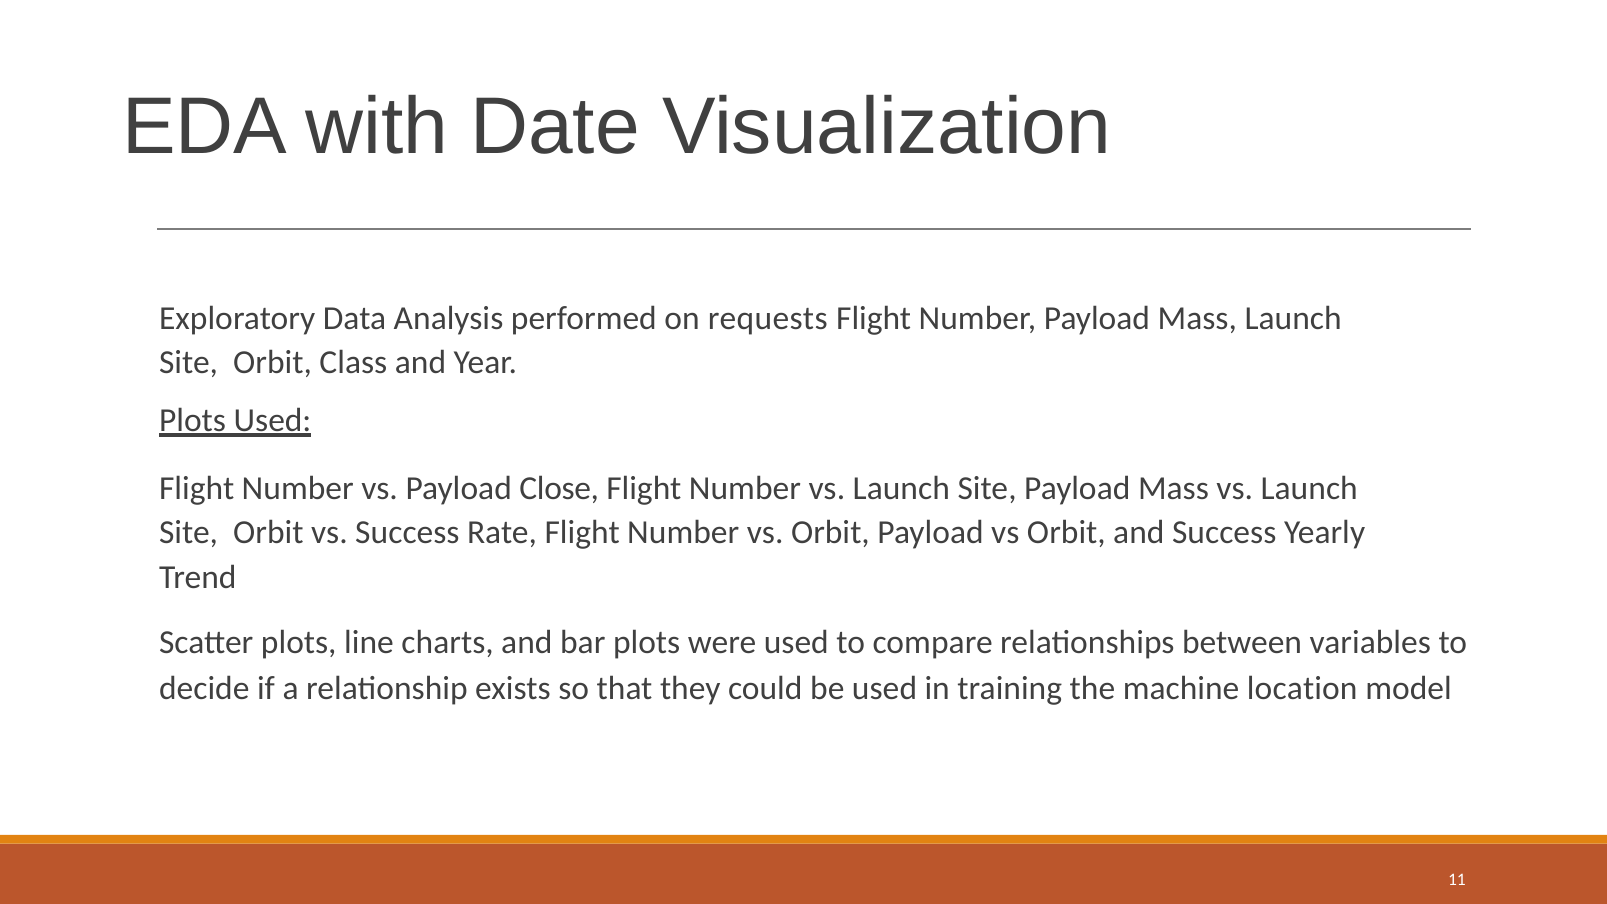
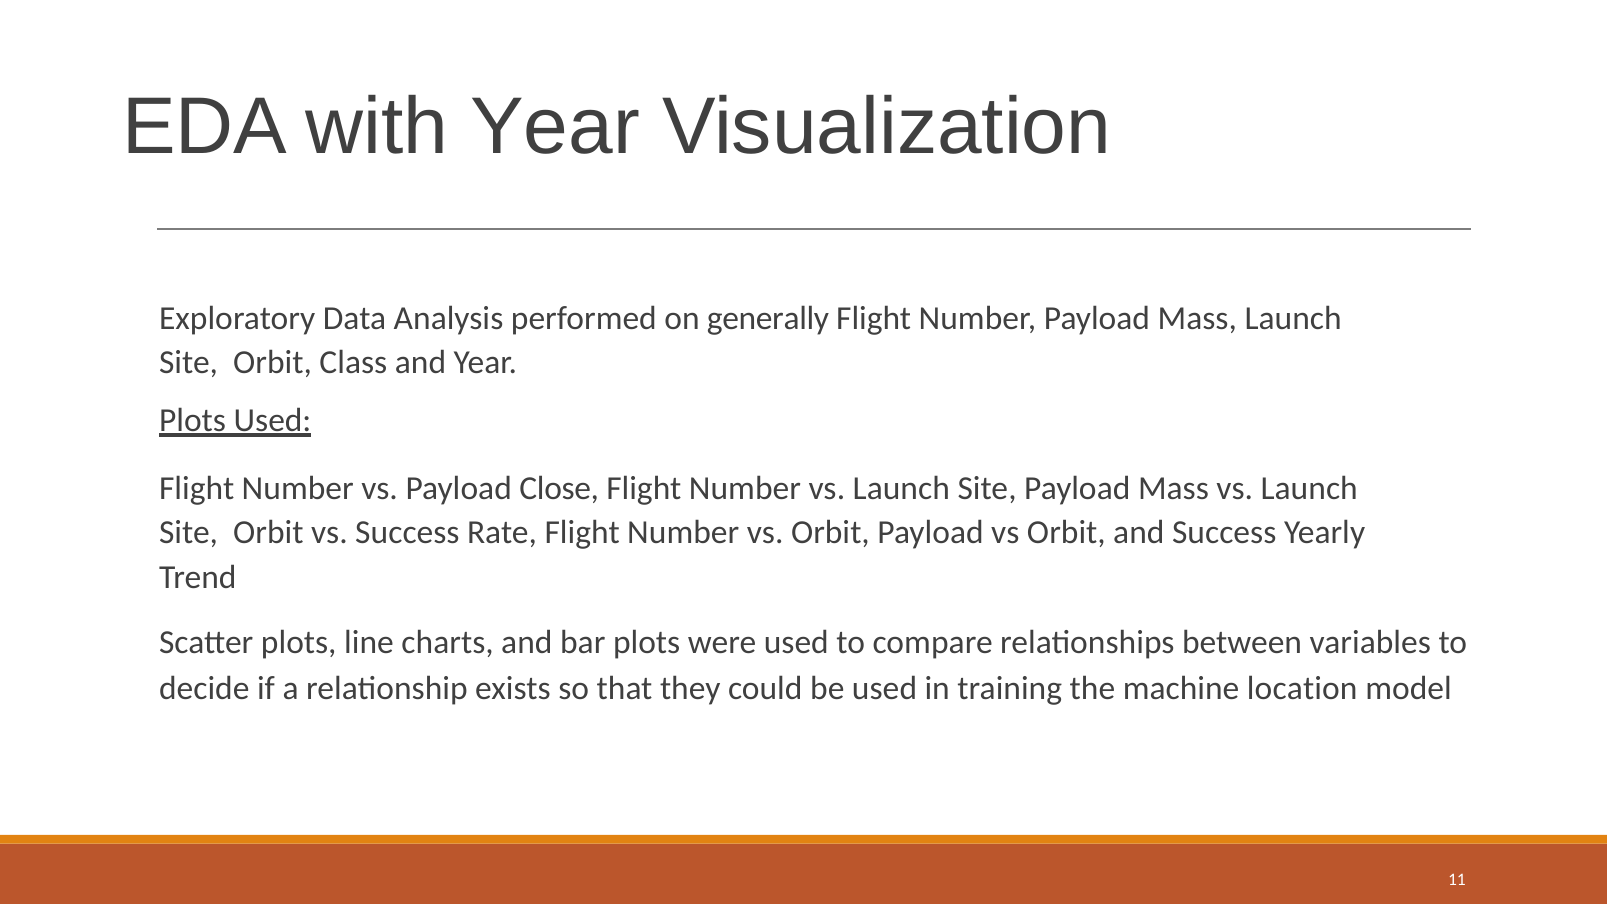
with Date: Date -> Year (555, 127)
requests: requests -> generally (768, 319)
